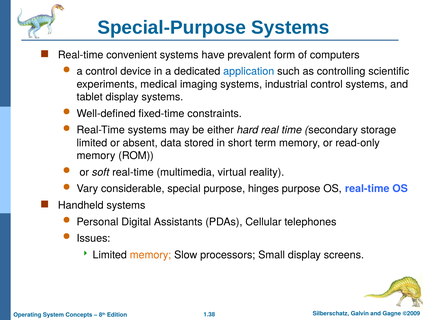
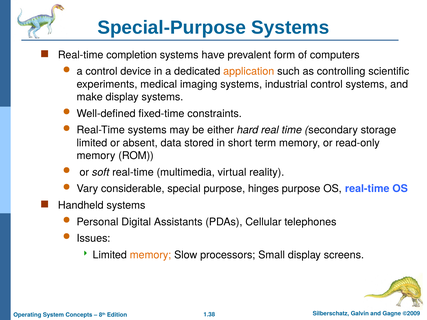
convenient: convenient -> completion (132, 55)
application colour: blue -> orange (249, 72)
tablet: tablet -> make (90, 97)
